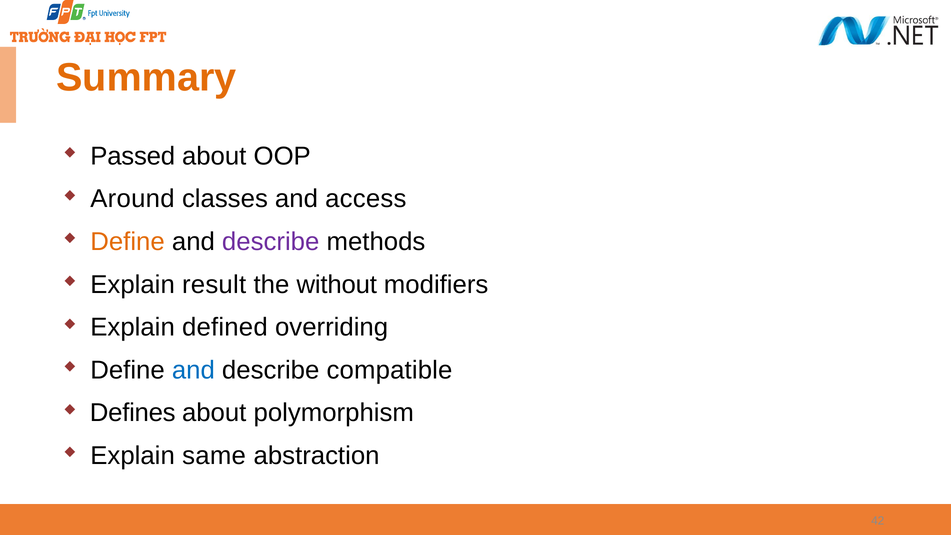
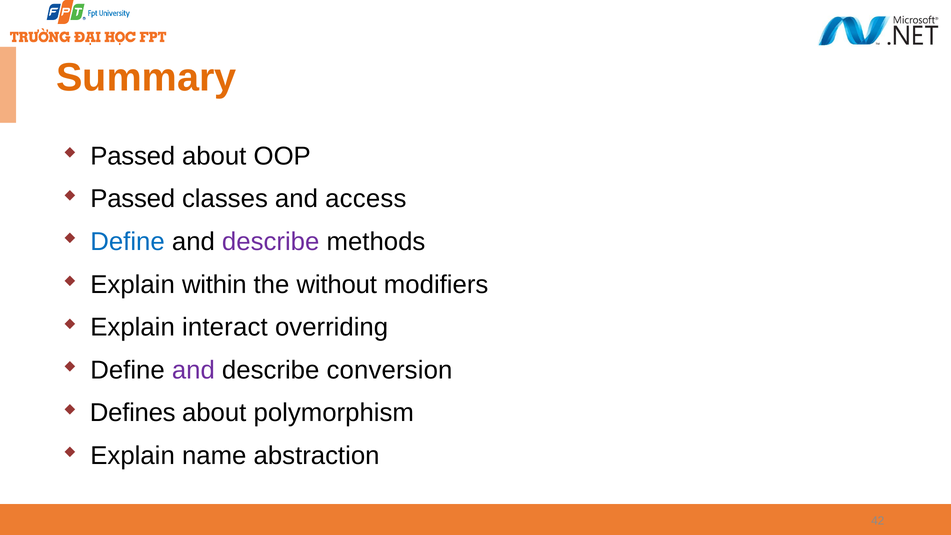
Around: Around -> Passed (133, 199)
Define colour: orange -> blue (128, 242)
result: result -> within (214, 284)
defined: defined -> interact (225, 327)
and colour: blue -> purple (193, 370)
compatible: compatible -> conversion (389, 370)
same: same -> name (214, 456)
